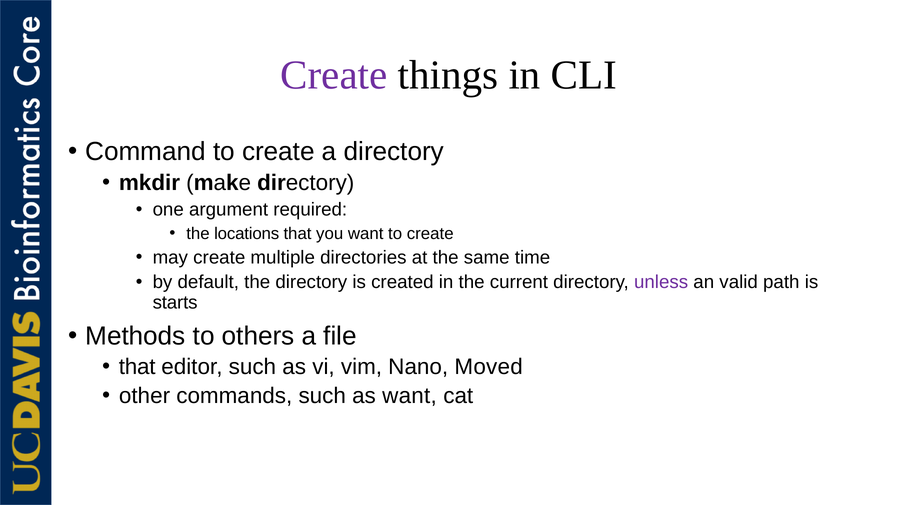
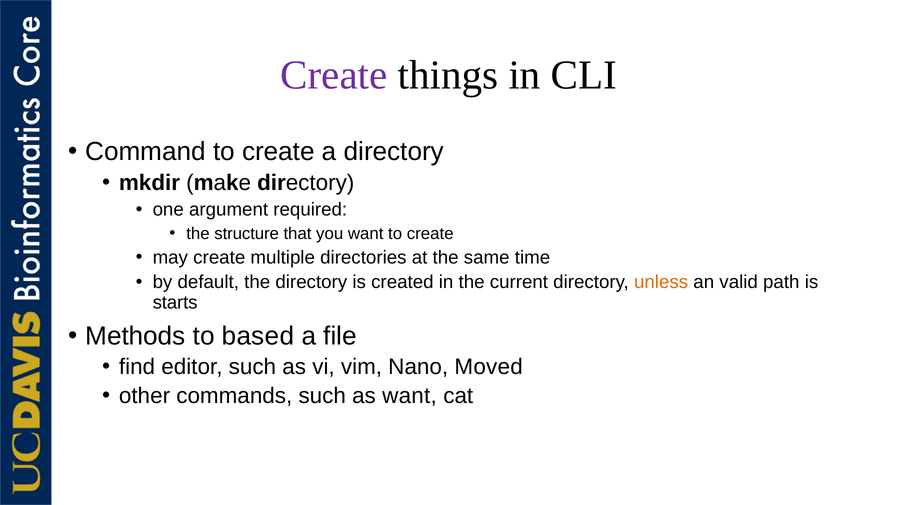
locations: locations -> structure (247, 234)
unless colour: purple -> orange (661, 282)
others: others -> based (258, 336)
that: that -> find (137, 367)
